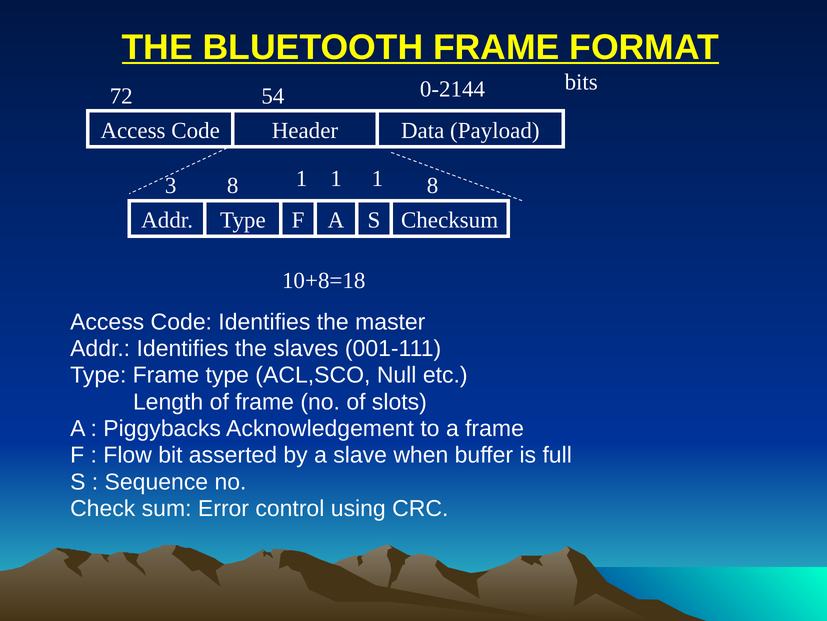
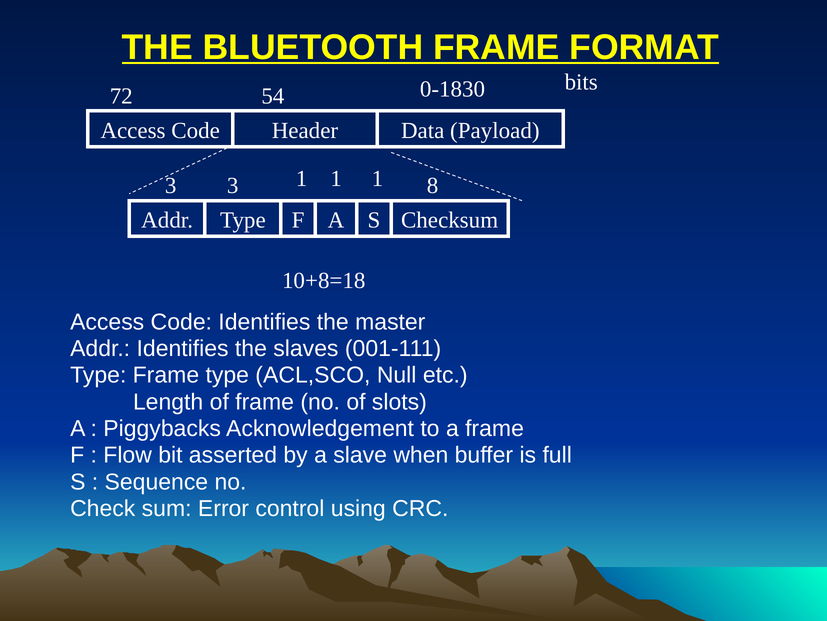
0-2144: 0-2144 -> 0-1830 (452, 89)
3 8: 8 -> 3 (233, 185)
